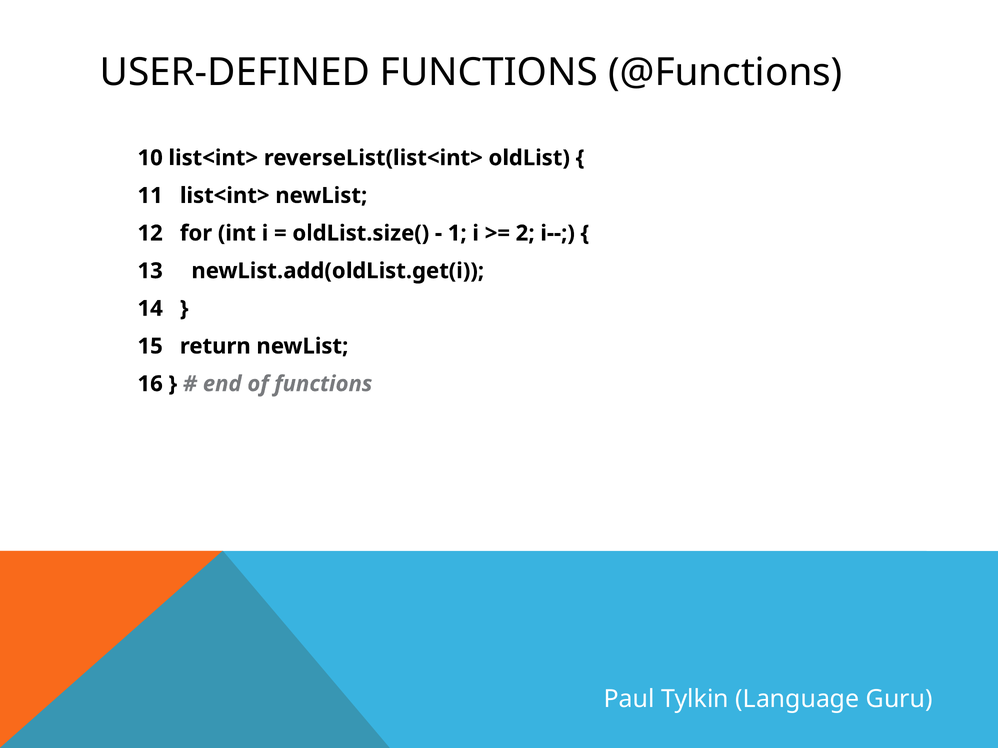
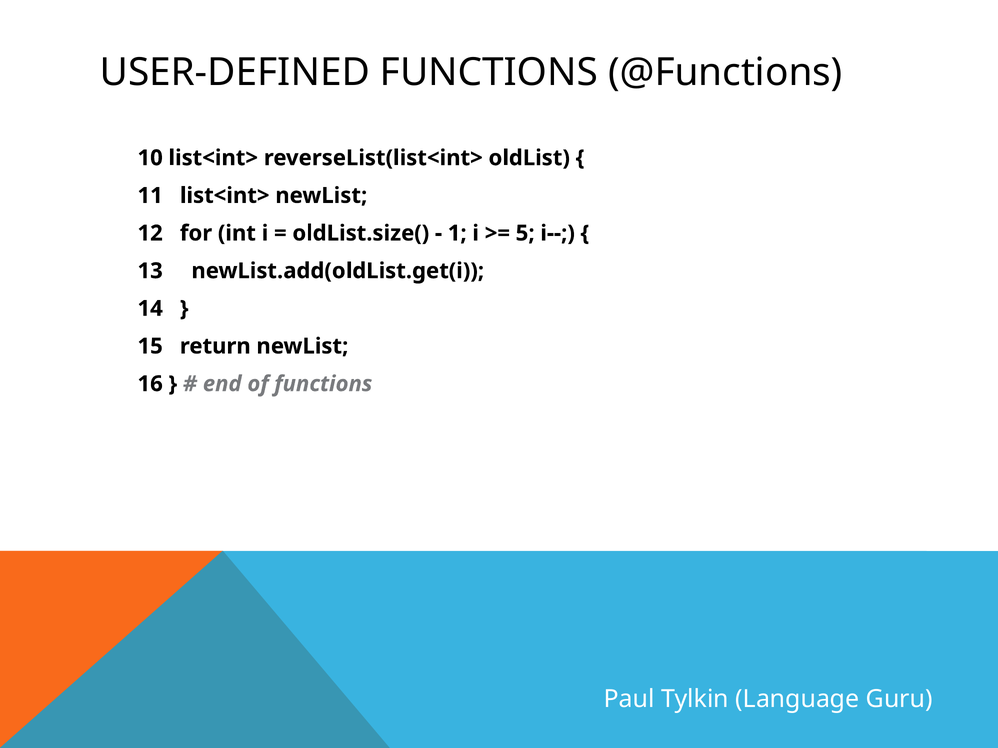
2: 2 -> 5 (525, 233)
